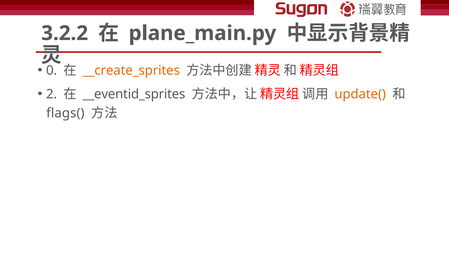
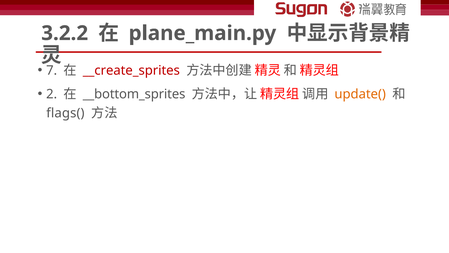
0: 0 -> 7 (52, 71)
__create_sprites colour: orange -> red (131, 71)
__eventid_sprites: __eventid_sprites -> __bottom_sprites (134, 94)
